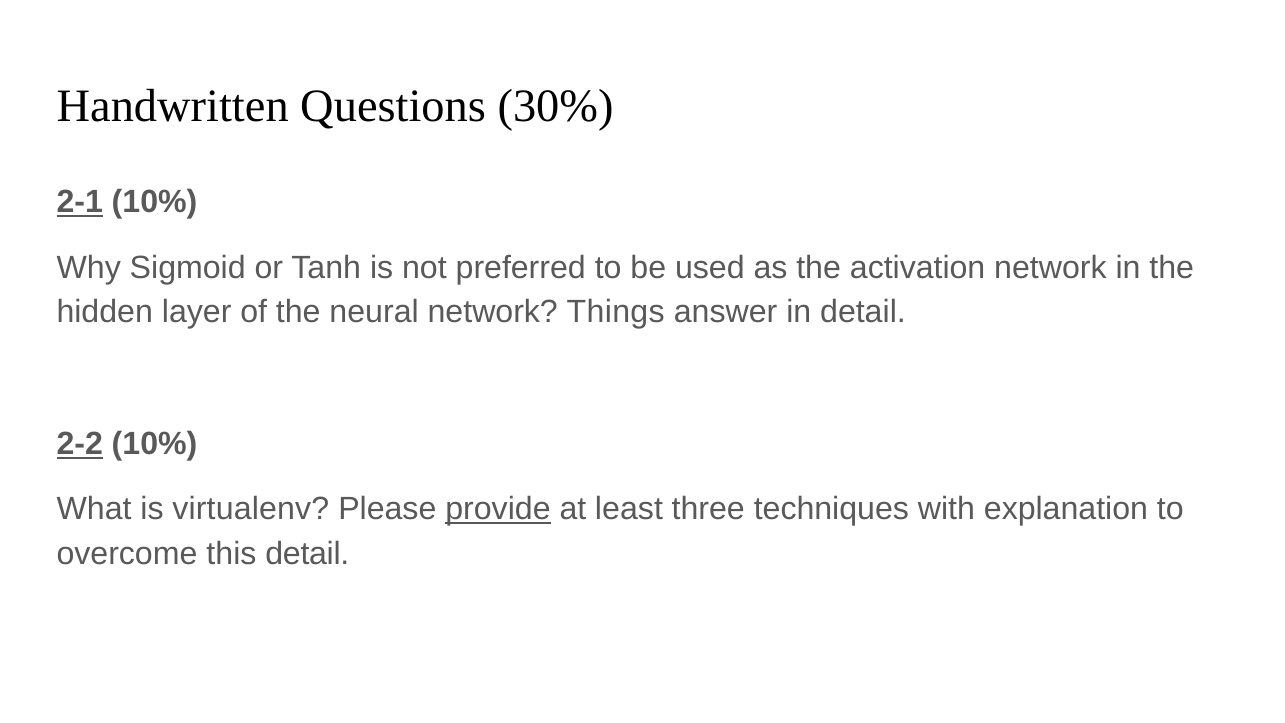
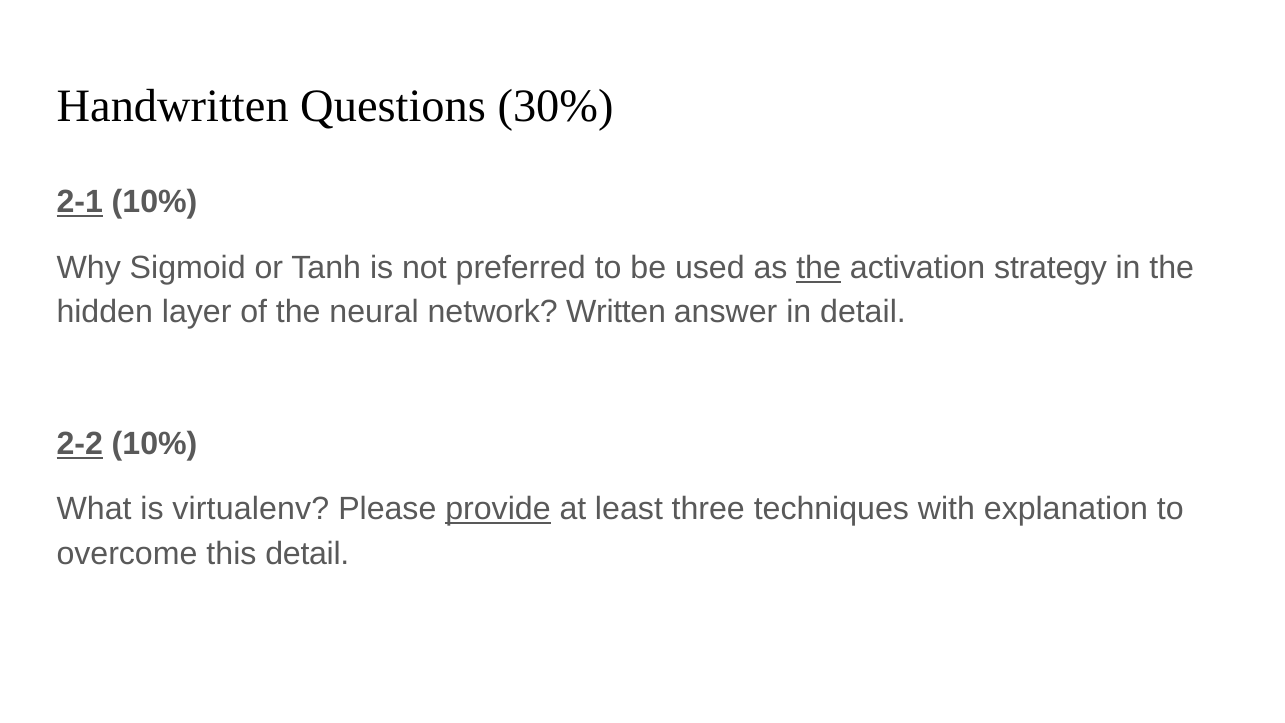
the underline: none -> present (819, 268)
activation network: network -> strategy (1051, 268)
Things: Things -> Written (616, 312)
